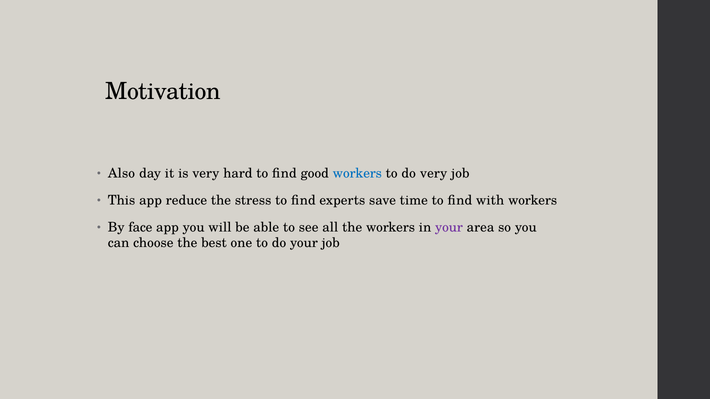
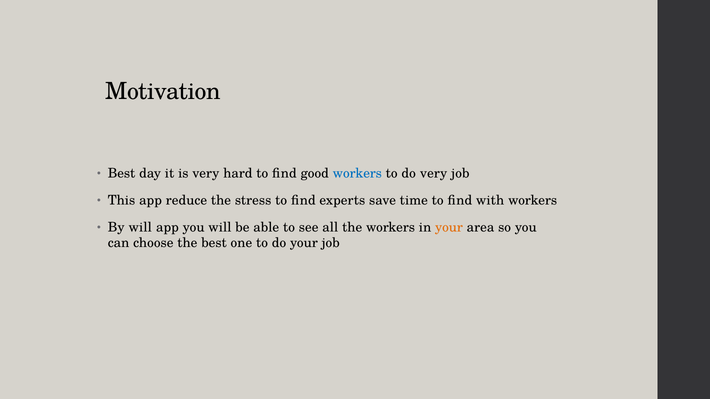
Also: Also -> Best (122, 174)
By face: face -> will (140, 228)
your colour: purple -> orange (449, 228)
